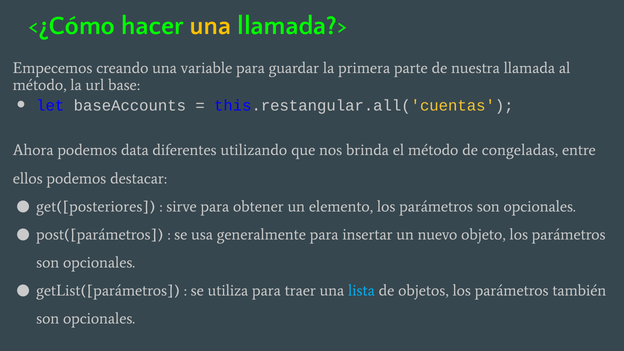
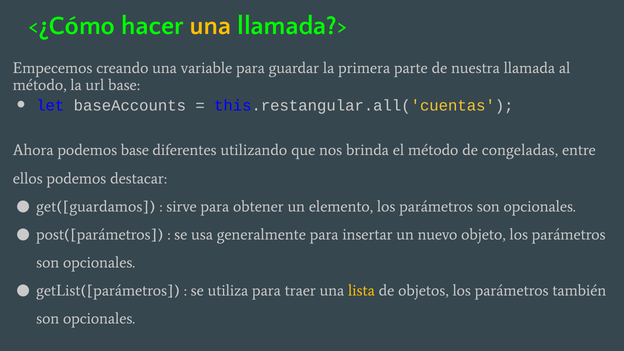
podemos data: data -> base (135, 150)
get([posteriores: get([posteriores -> get([guardamos (96, 206)
lista colour: light blue -> yellow (361, 291)
